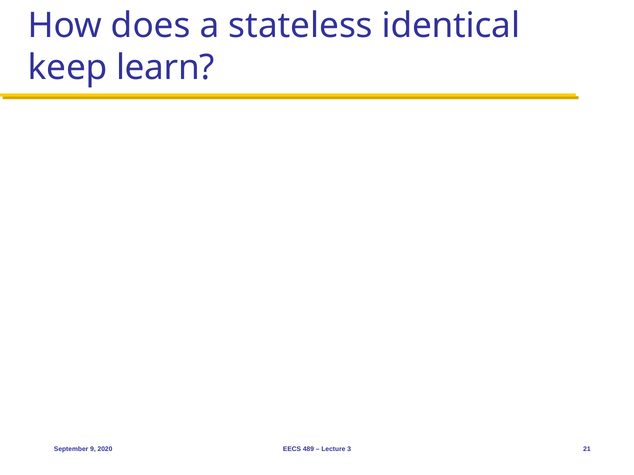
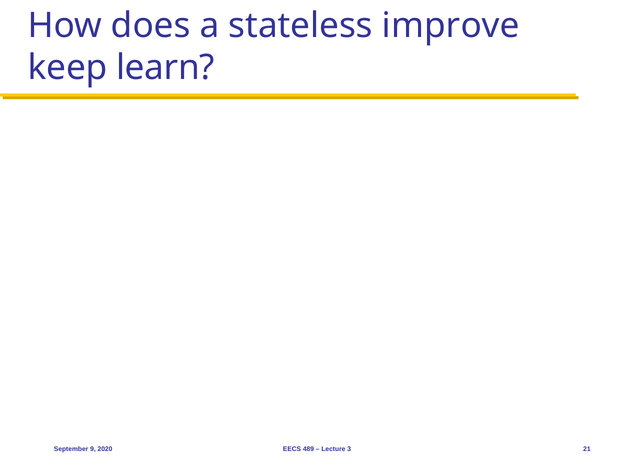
identical: identical -> improve (451, 26)
